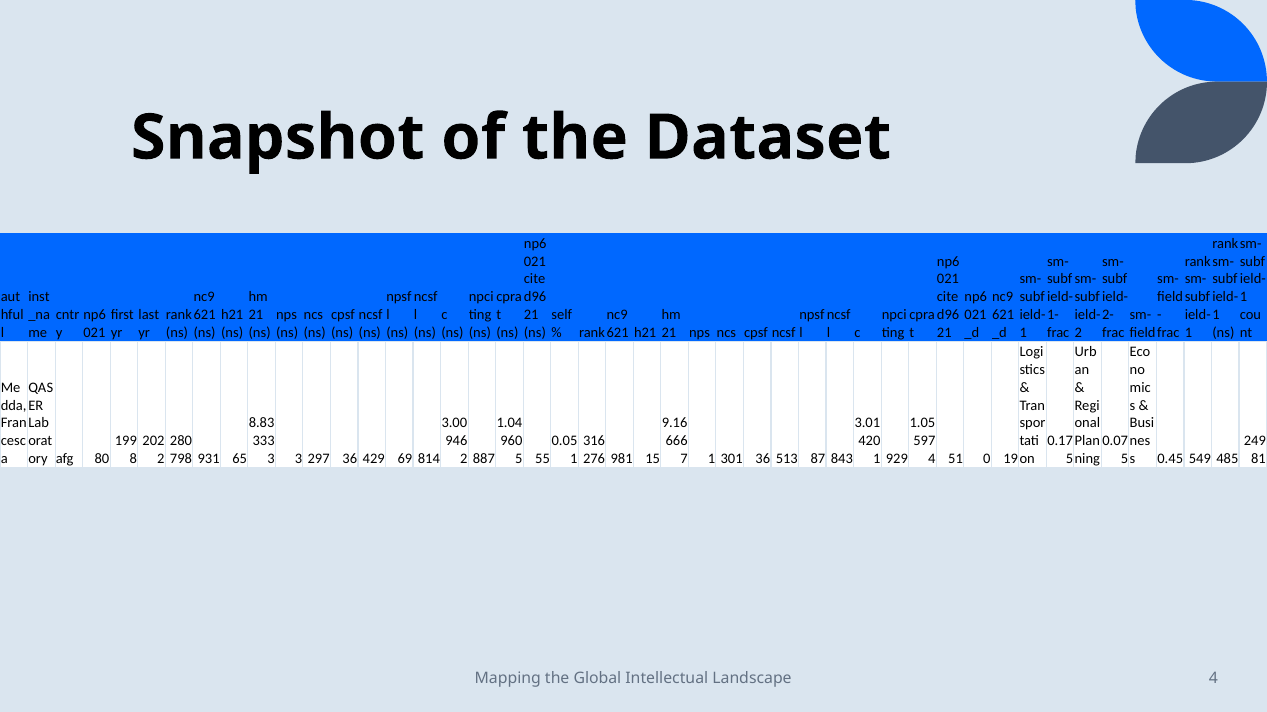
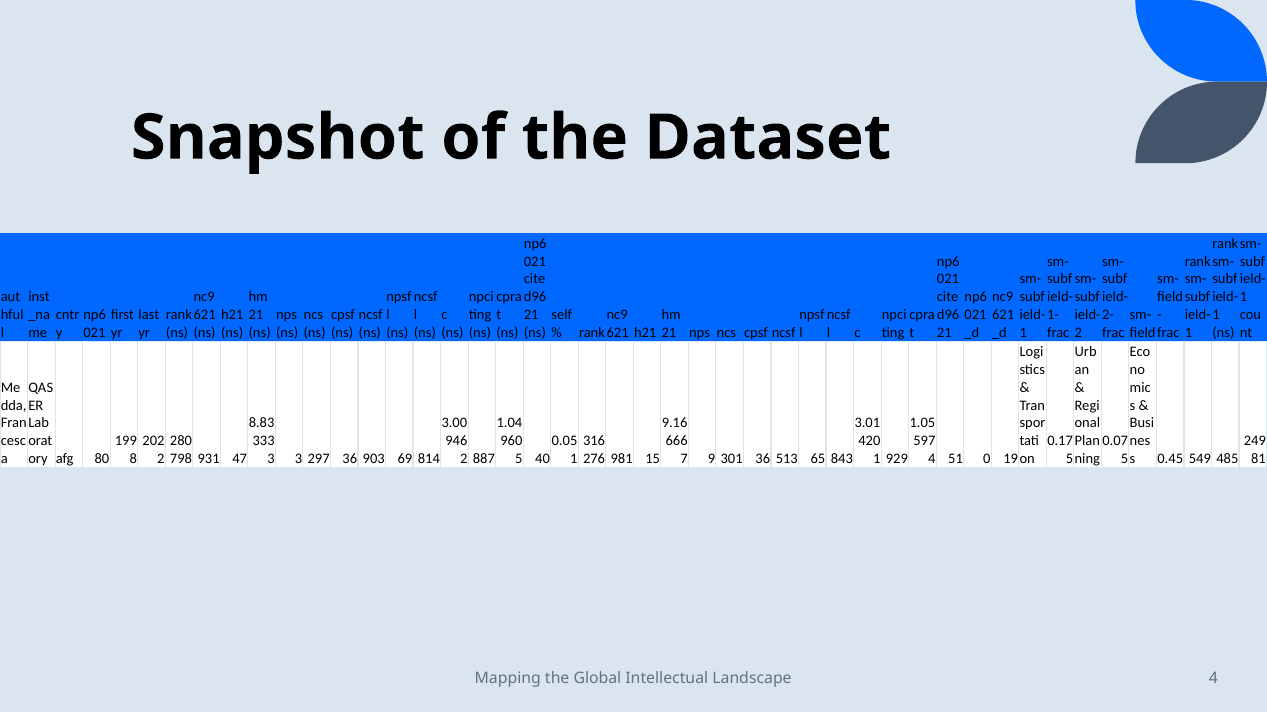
65: 65 -> 47 (240, 459)
429: 429 -> 903 (374, 459)
55: 55 -> 40 (543, 459)
1: 1 -> 9 (712, 459)
87: 87 -> 65 (818, 459)
